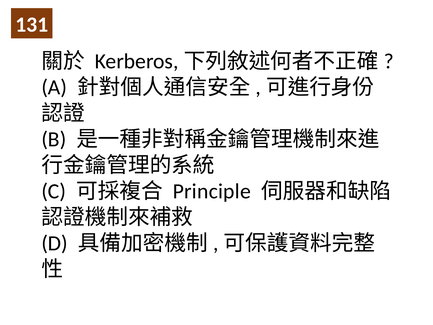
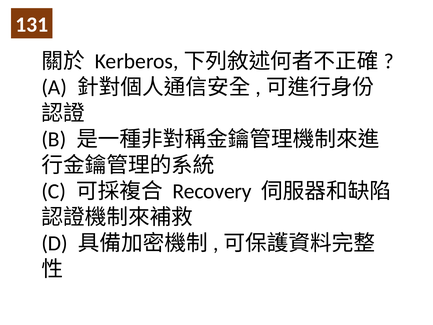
Principle: Principle -> Recovery (212, 191)
